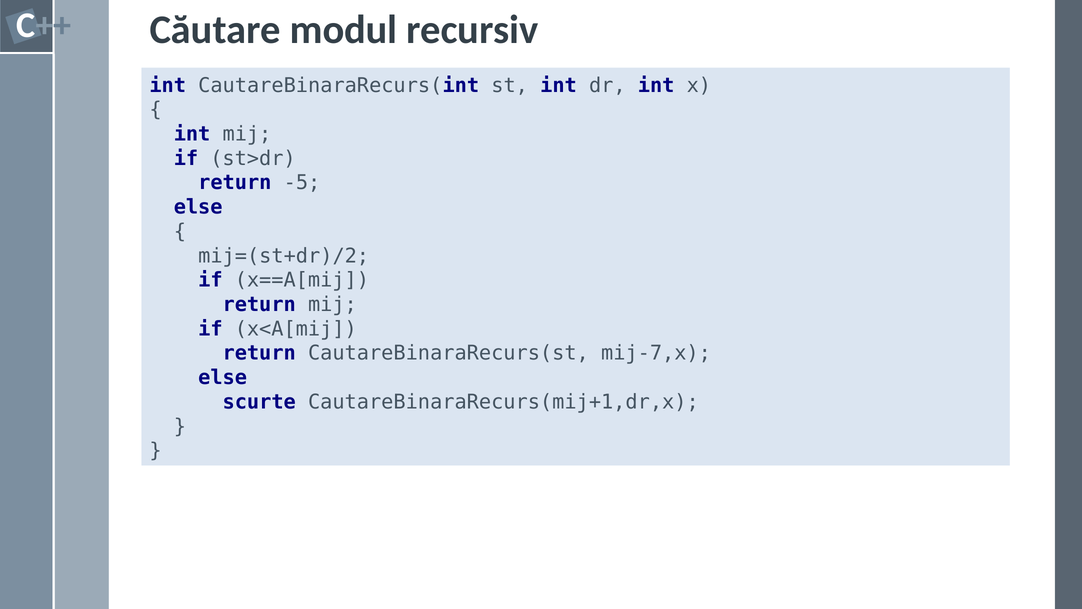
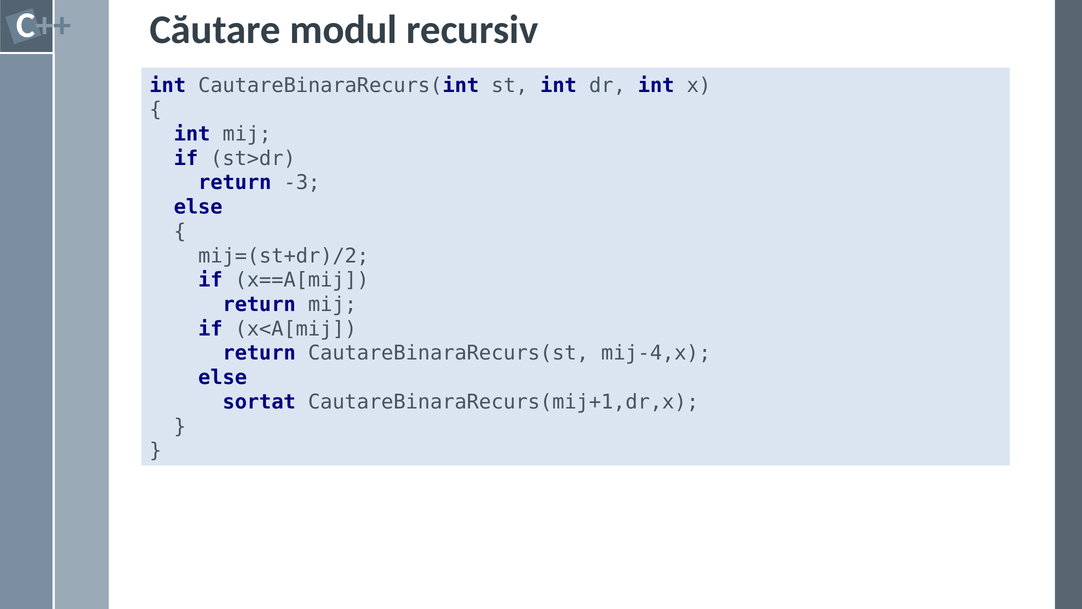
-5: -5 -> -3 (302, 183)
mij-7,x: mij-7,x -> mij-4,x (656, 353)
scurte: scurte -> sortat (259, 402)
